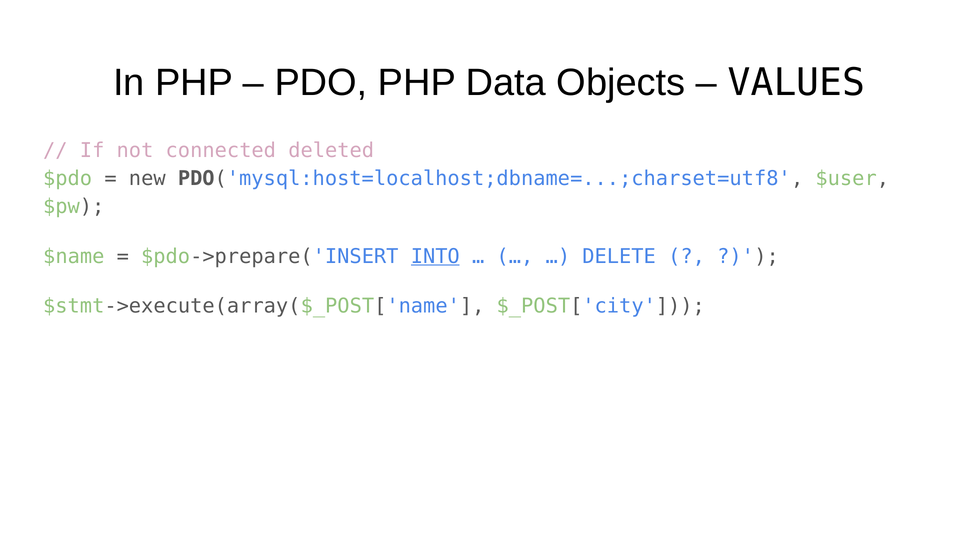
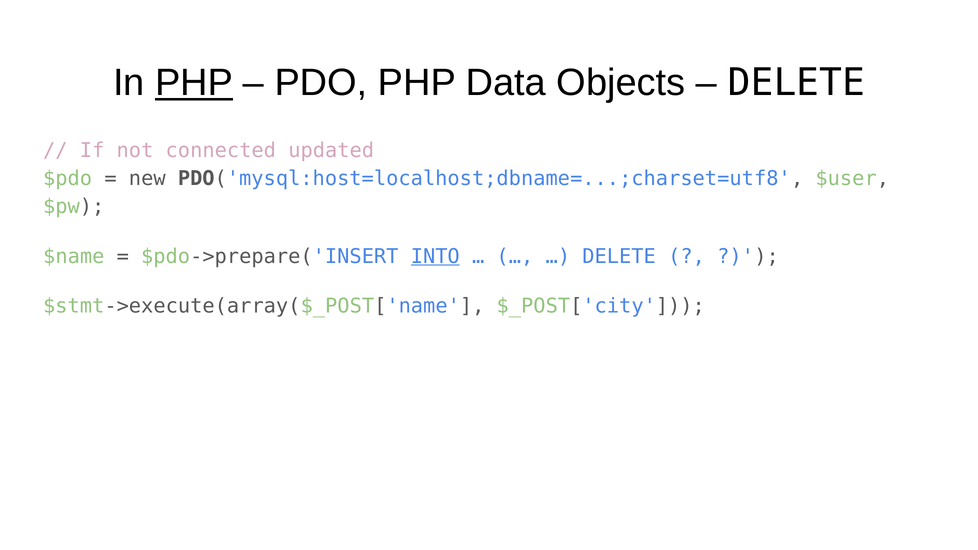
PHP underline: none -> present (194, 83)
VALUES: VALUES -> DELETE (796, 83)
deleted: deleted -> updated (331, 150)
